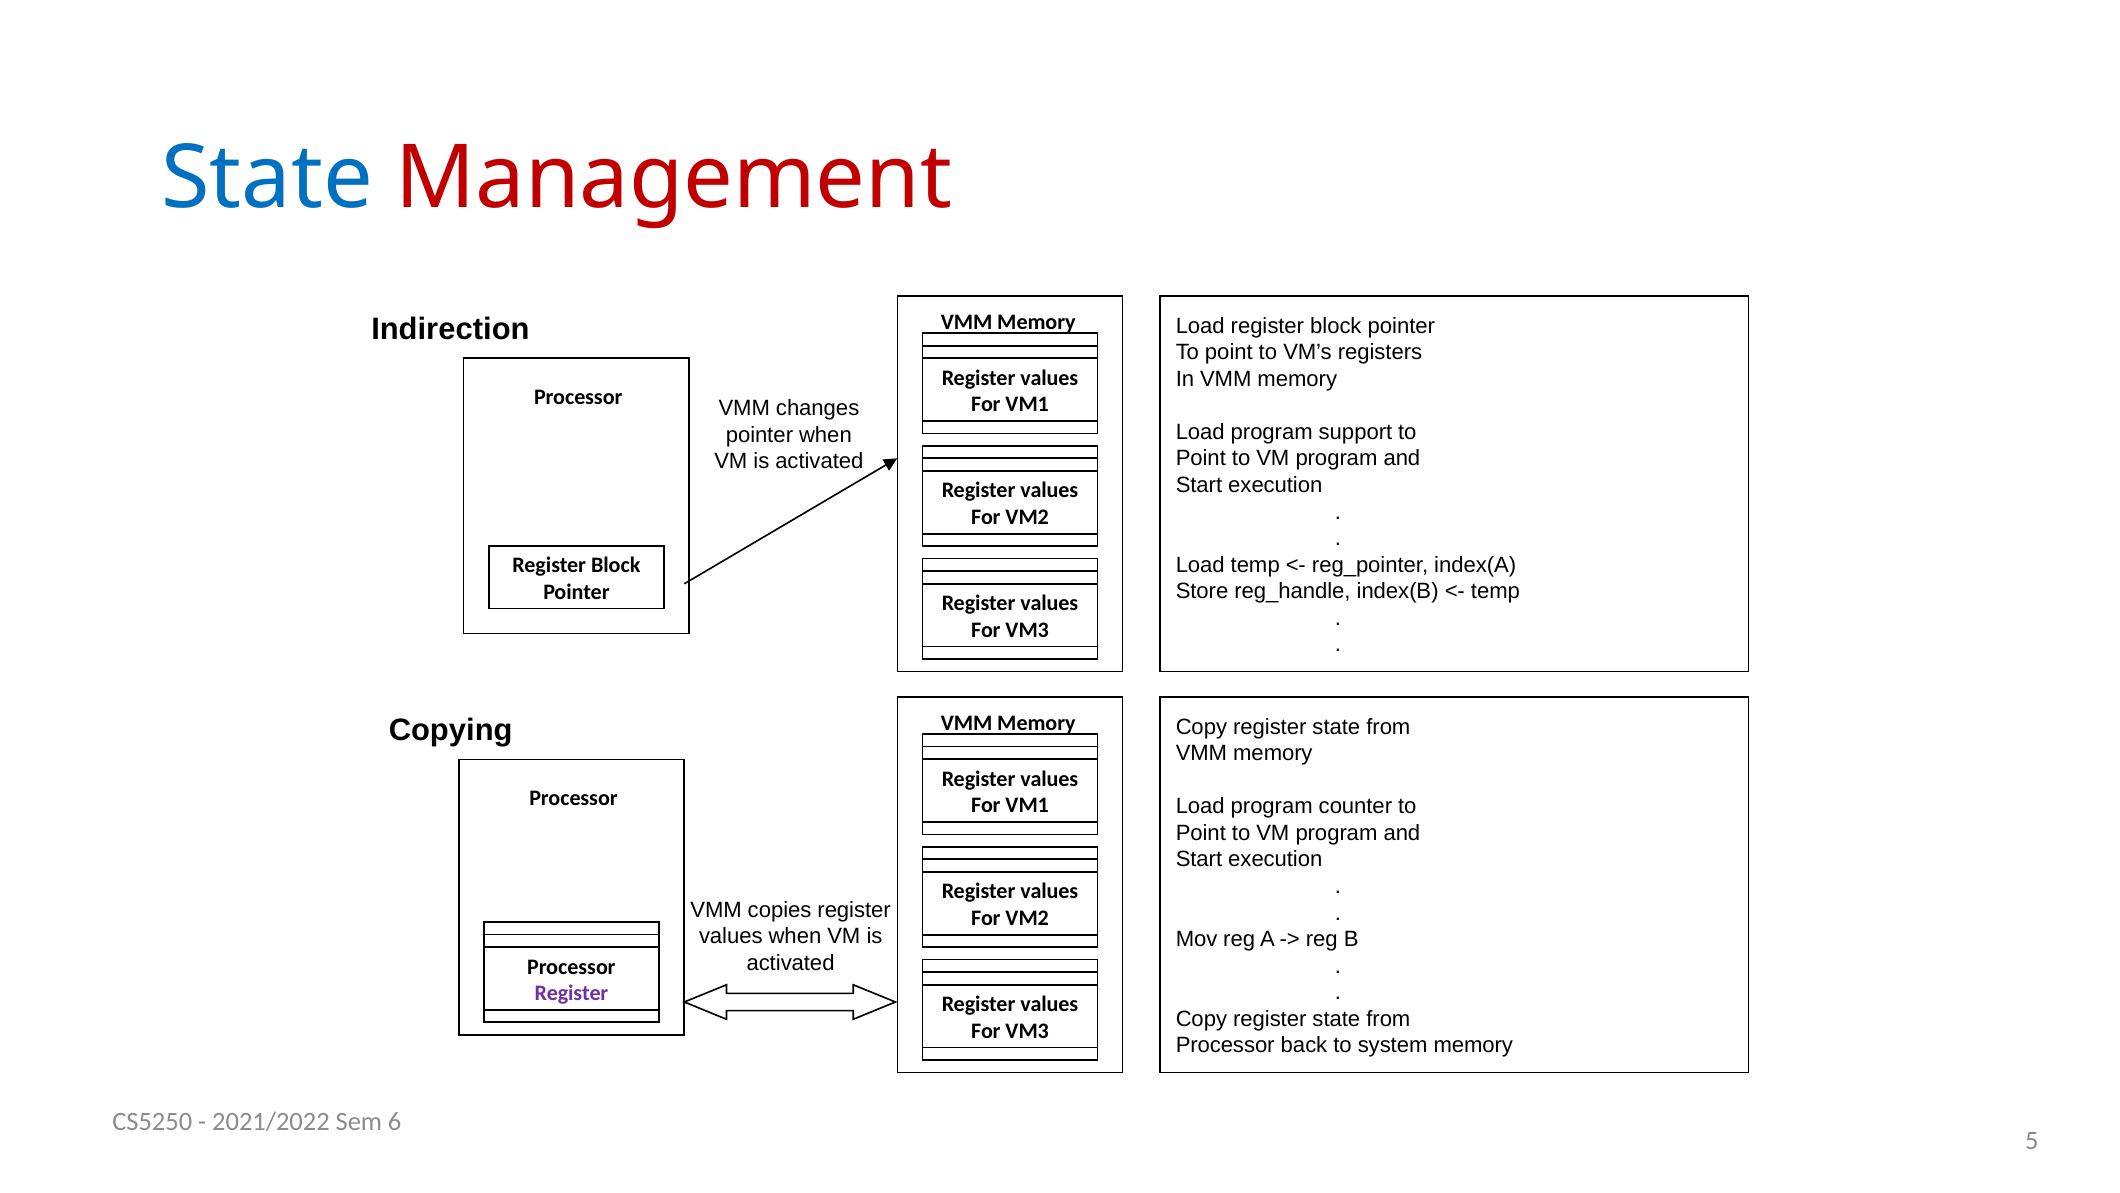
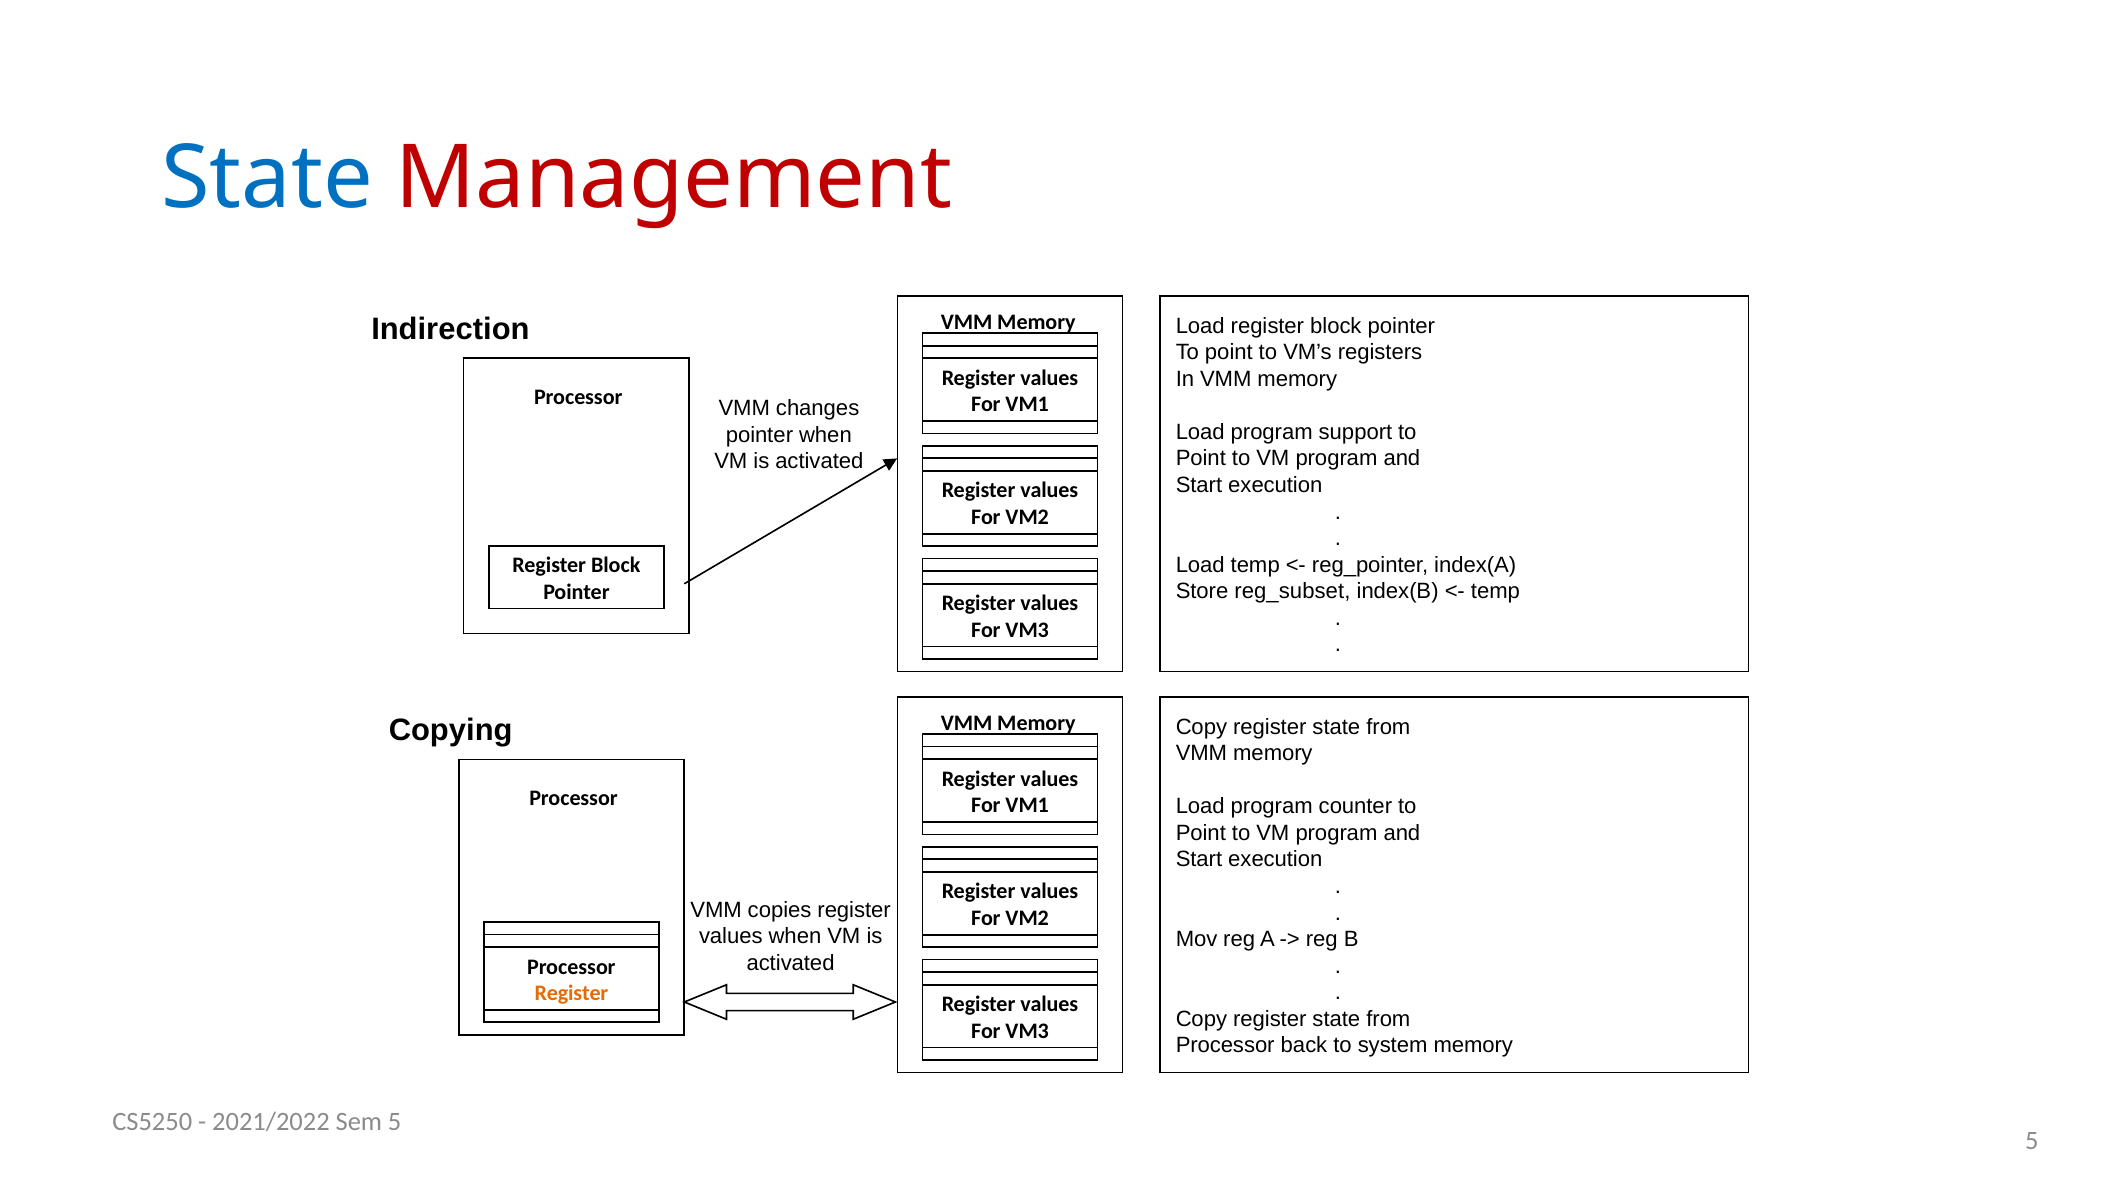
reg_handle: reg_handle -> reg_subset (1292, 591)
Register colour: purple -> orange (571, 993)
Sem 6: 6 -> 5 (395, 1121)
